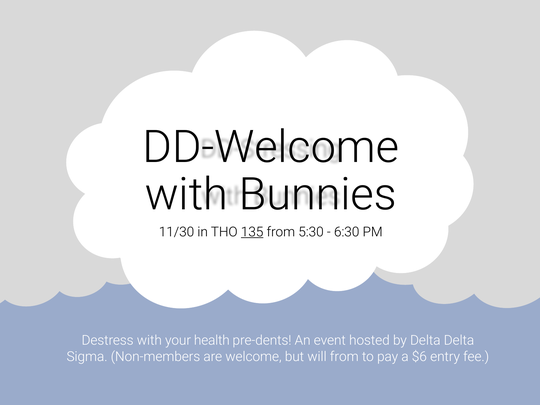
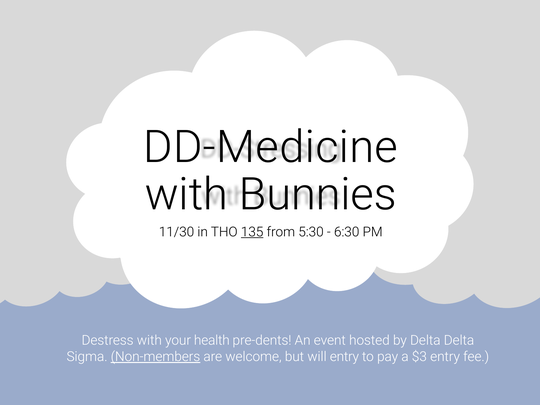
DD-Welcome: DD-Welcome -> DD-Medicine (271, 147)
Non-members underline: none -> present (155, 357)
will from: from -> entry (344, 357)
$6: $6 -> $3 (419, 357)
